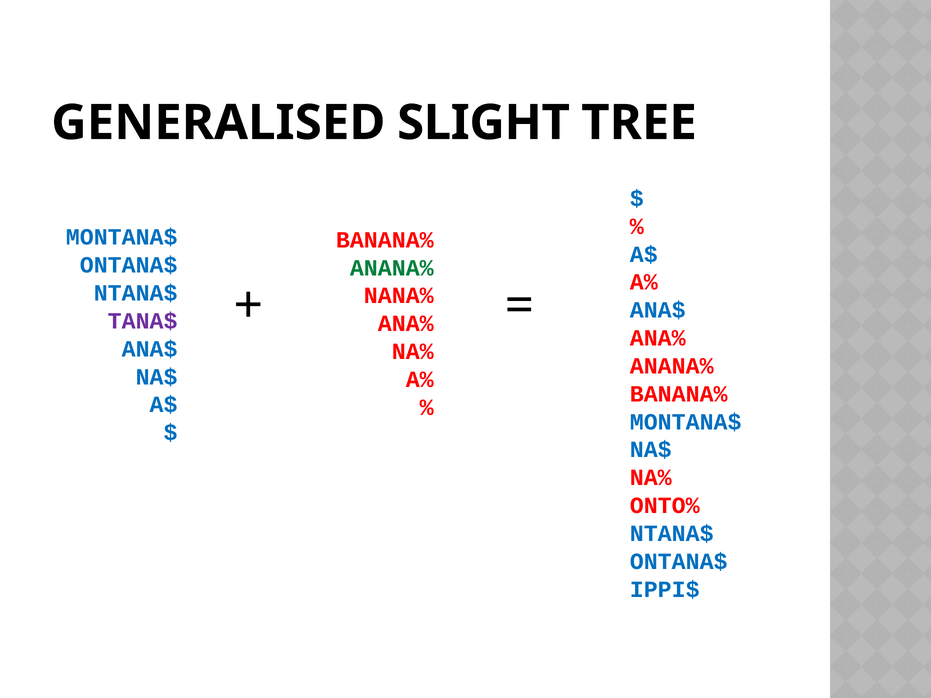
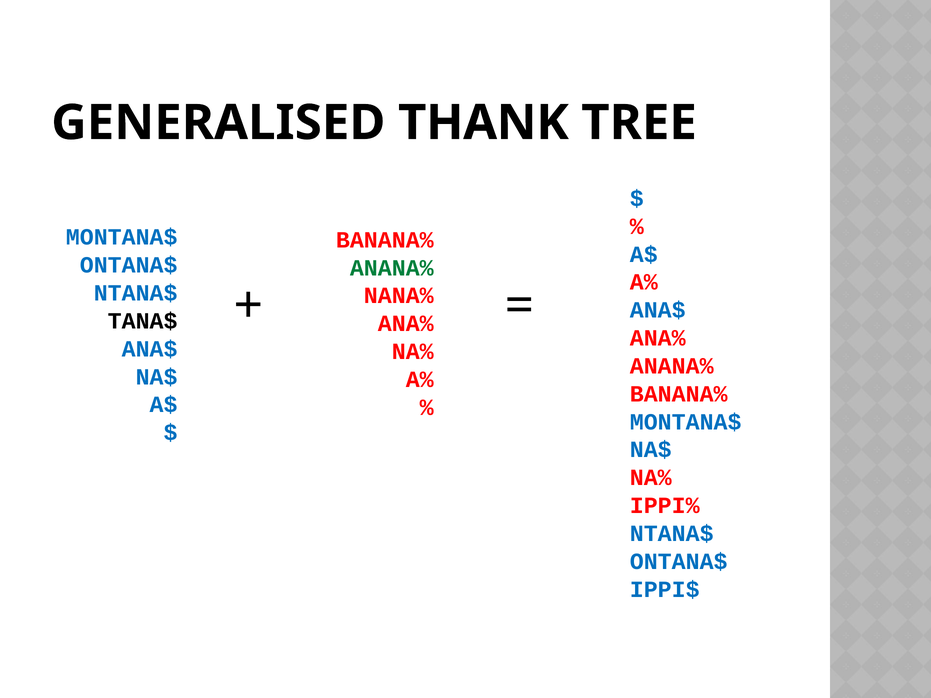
SLIGHT: SLIGHT -> THANK (483, 123)
TANA$ colour: purple -> black (143, 321)
ONTO%: ONTO% -> IPPI% (665, 506)
